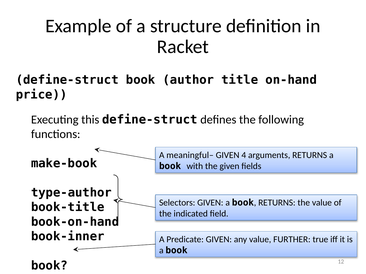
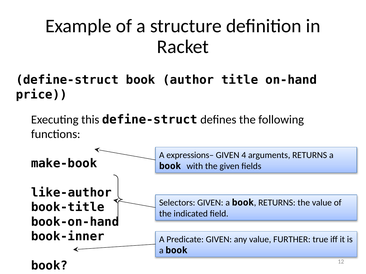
meaningful–: meaningful– -> expressions– (190, 155)
type-author: type-author -> like-author (71, 193)
